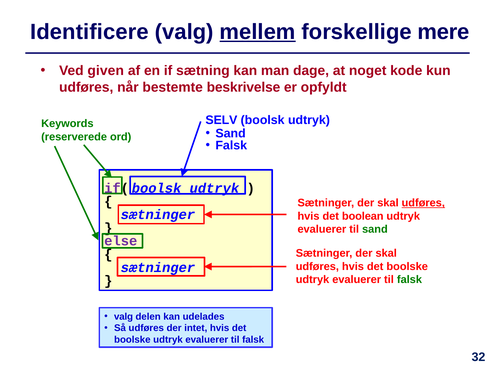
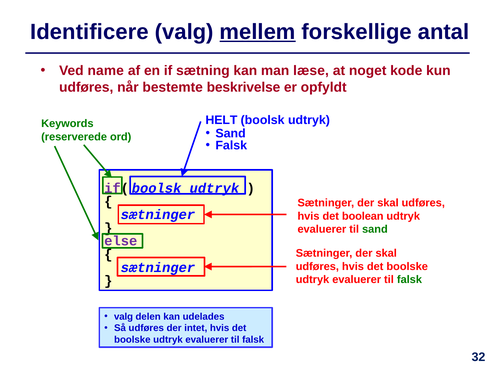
mere: mere -> antal (443, 32)
given: given -> name (106, 71)
dage: dage -> læse (311, 71)
SELV: SELV -> HELT (221, 120)
udføres underline: present -> none (423, 203)
